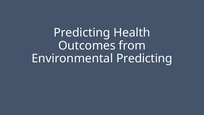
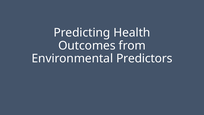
Environmental Predicting: Predicting -> Predictors (144, 58)
